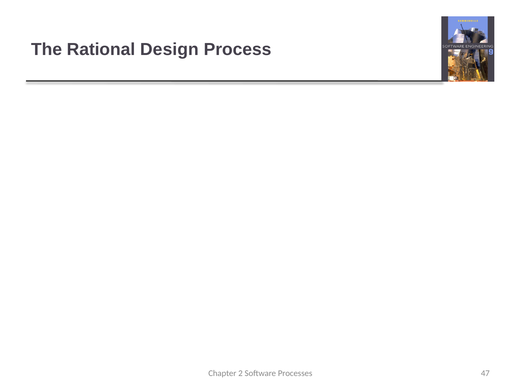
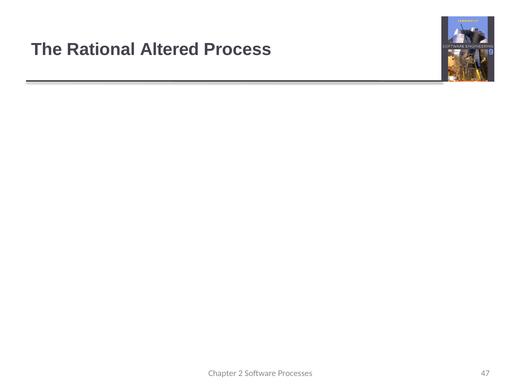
Design: Design -> Altered (170, 49)
